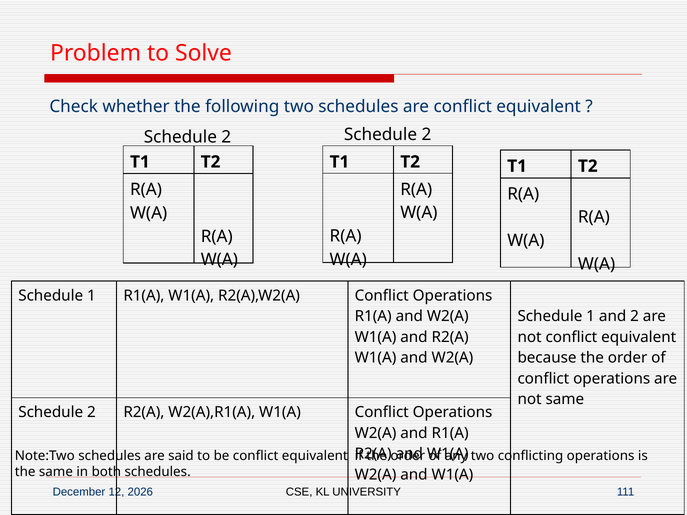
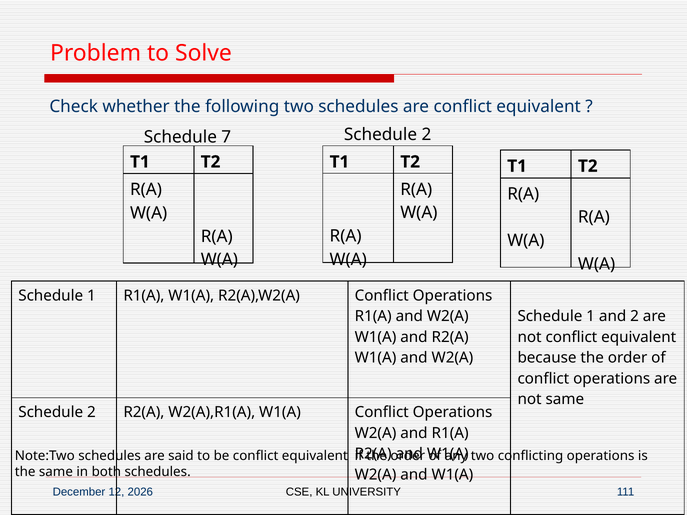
2: 2 -> 7 (226, 137)
